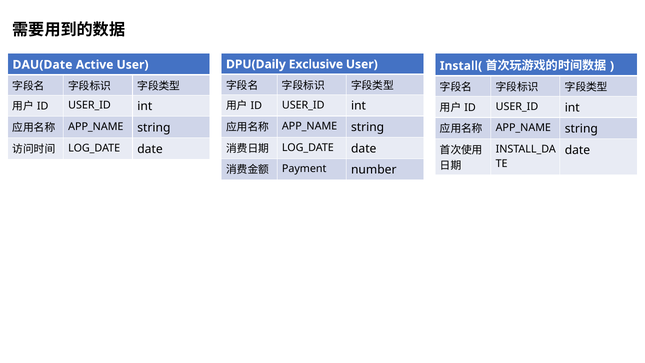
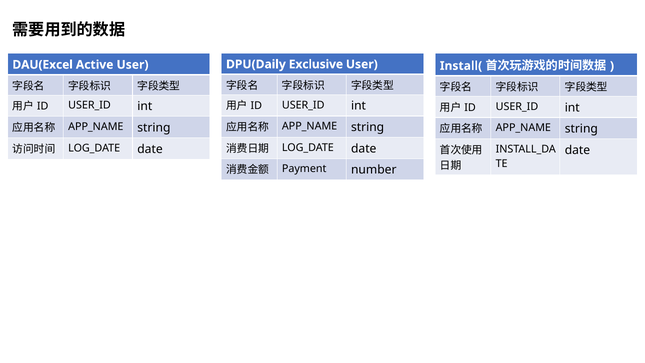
DAU(Date: DAU(Date -> DAU(Excel (43, 65)
